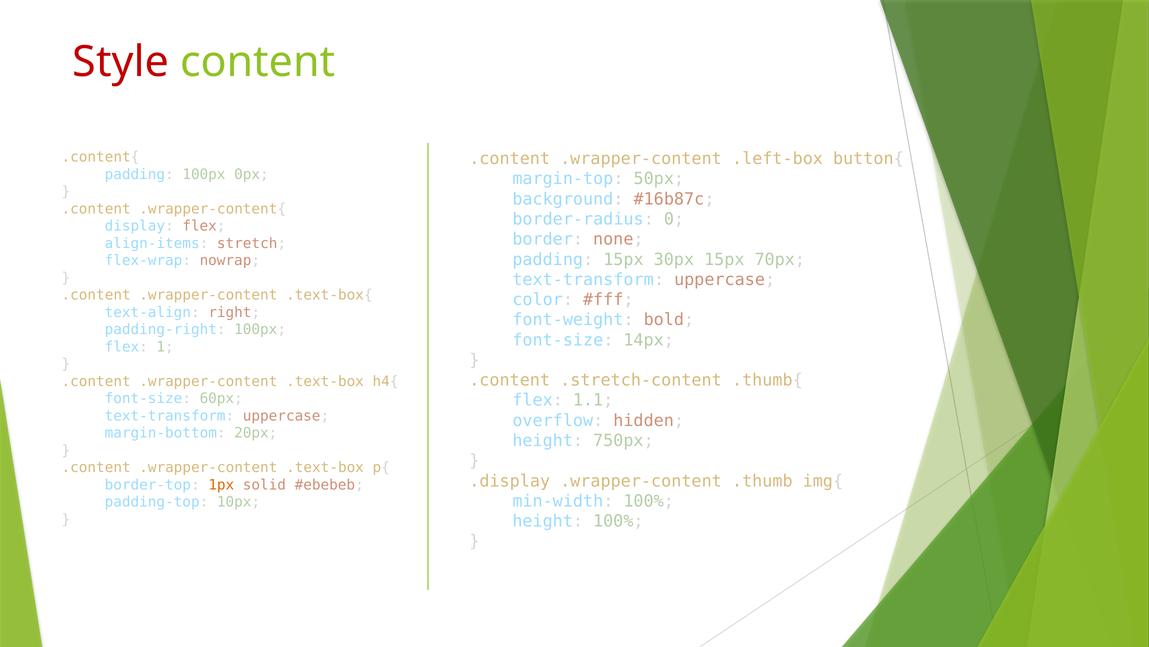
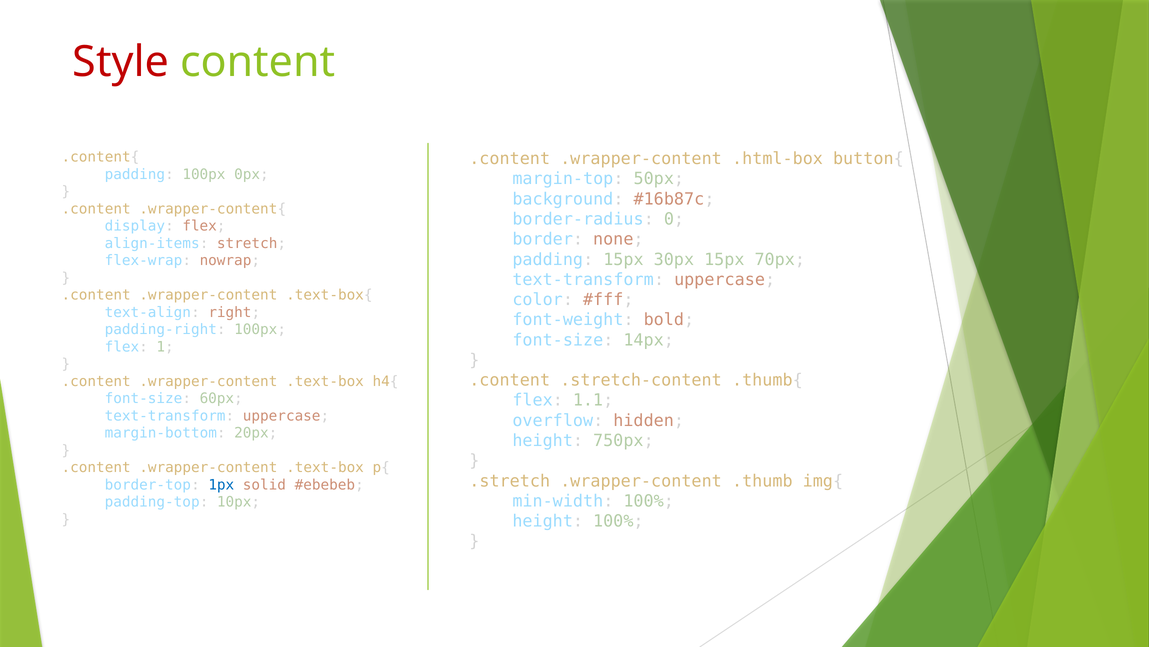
.left-box: .left-box -> .html-box (778, 159)
.display: .display -> .stretch (510, 481)
1px colour: orange -> blue (221, 484)
